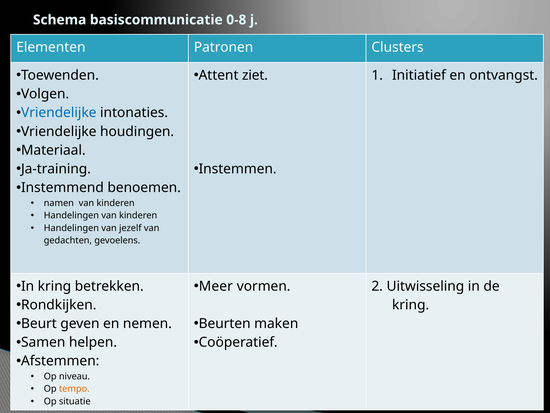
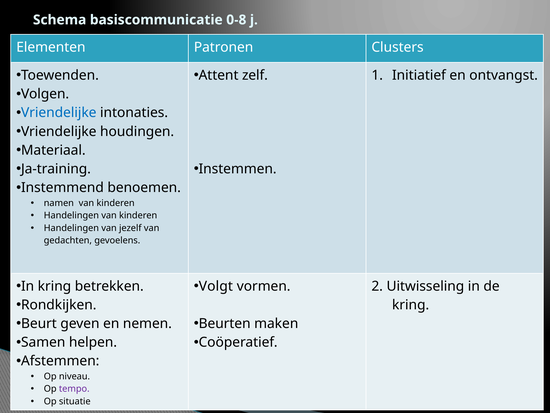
ziet: ziet -> zelf (255, 75)
Meer: Meer -> Volgt (216, 286)
tempo colour: orange -> purple (74, 388)
